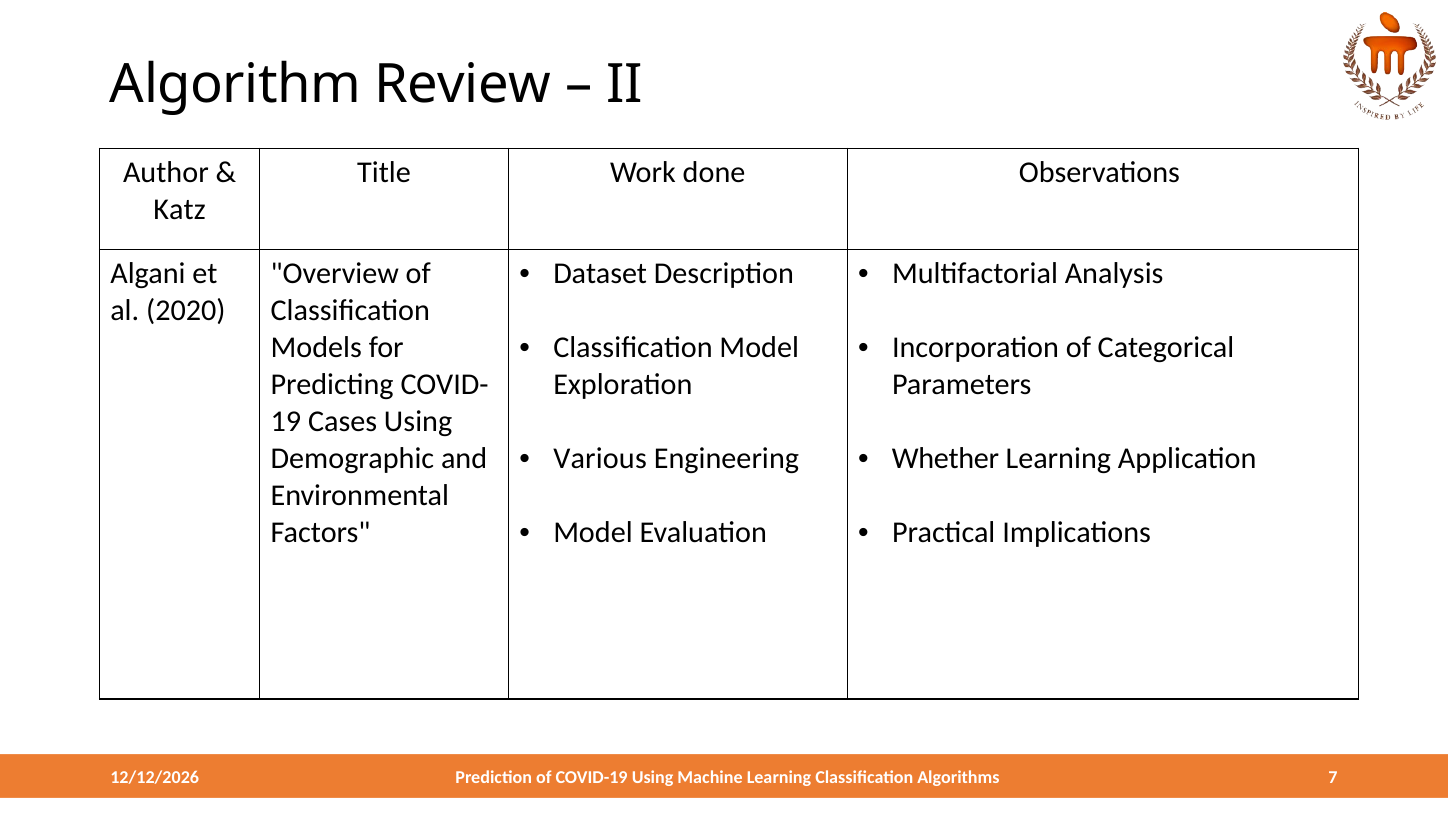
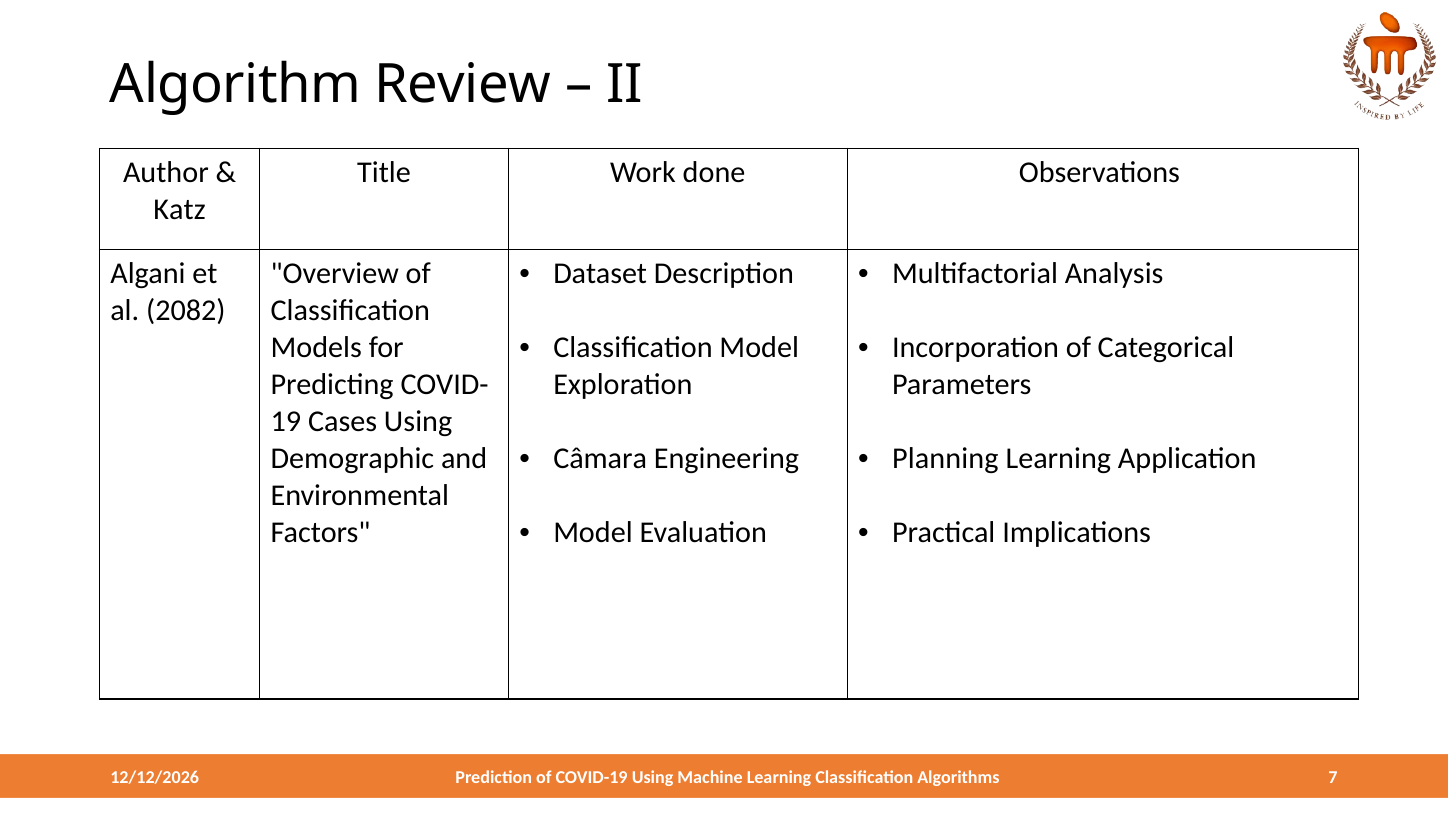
2020: 2020 -> 2082 (186, 311)
Various: Various -> Câmara (600, 459)
Whether: Whether -> Planning (945, 459)
